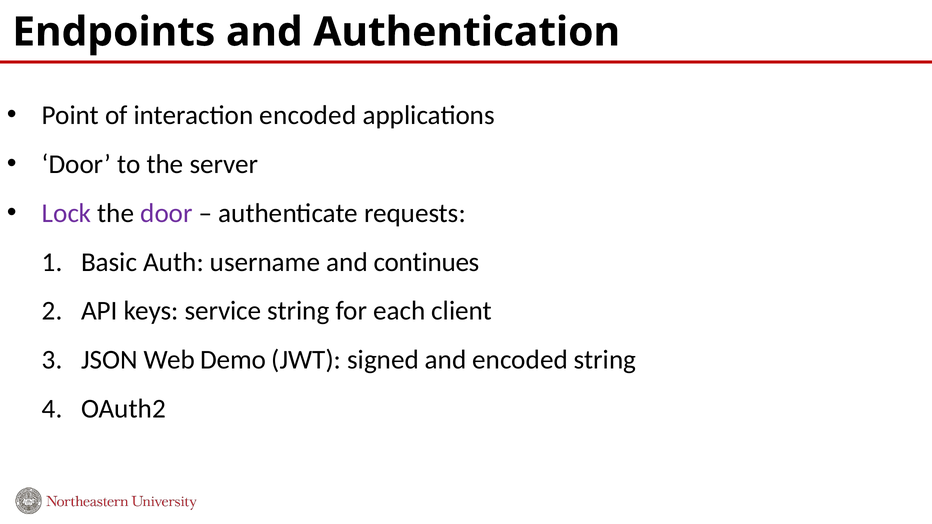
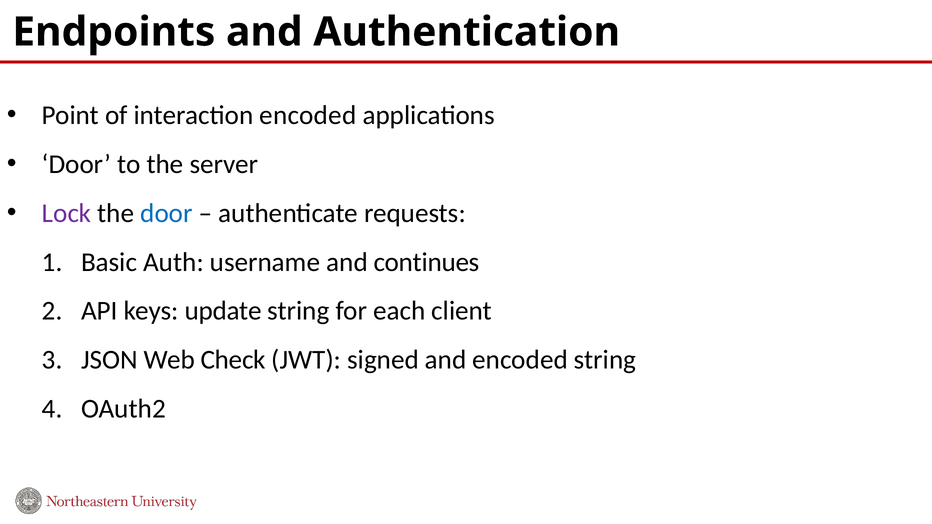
door colour: purple -> blue (167, 213)
service: service -> update (223, 311)
Demo: Demo -> Check (233, 360)
